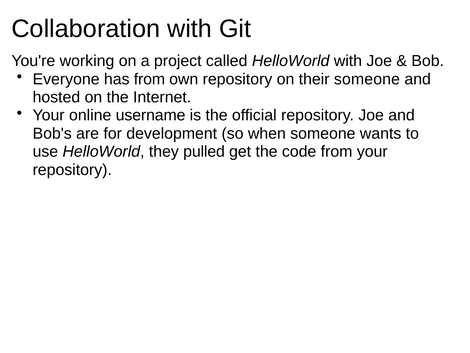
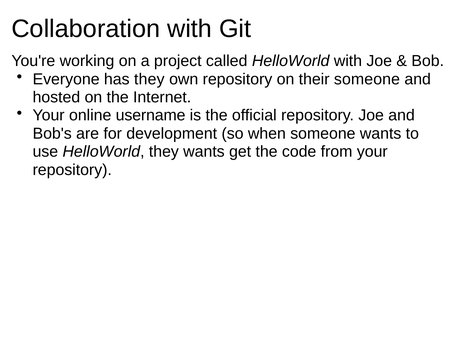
has from: from -> they (149, 79)
they pulled: pulled -> wants (204, 151)
